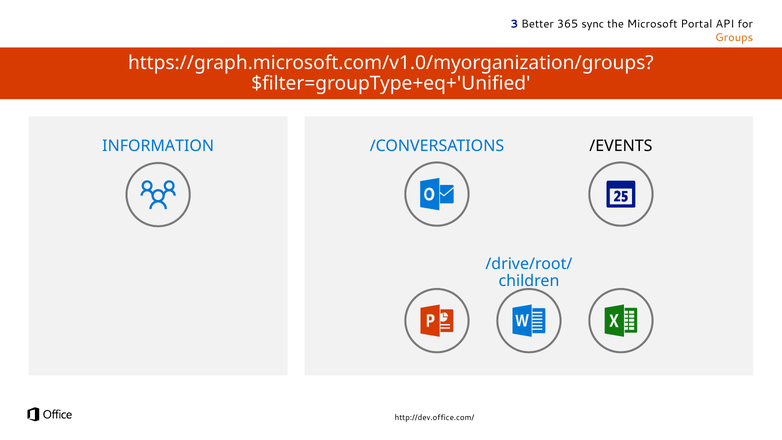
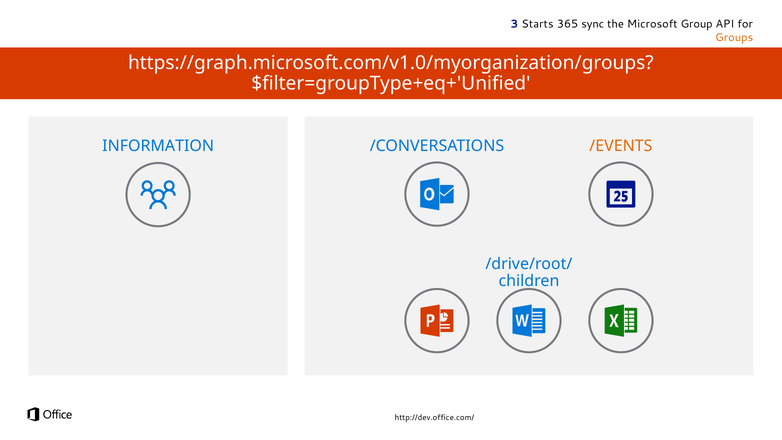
Better: Better -> Starts (537, 24)
Portal: Portal -> Group (697, 24)
/EVENTS colour: black -> orange (621, 146)
